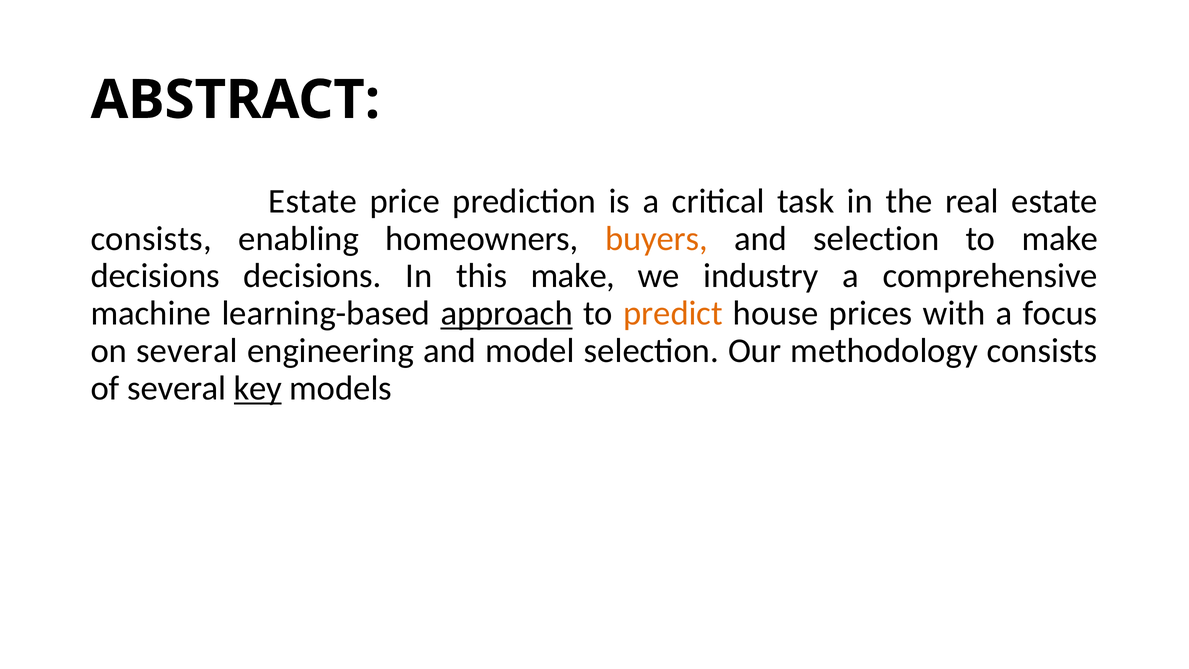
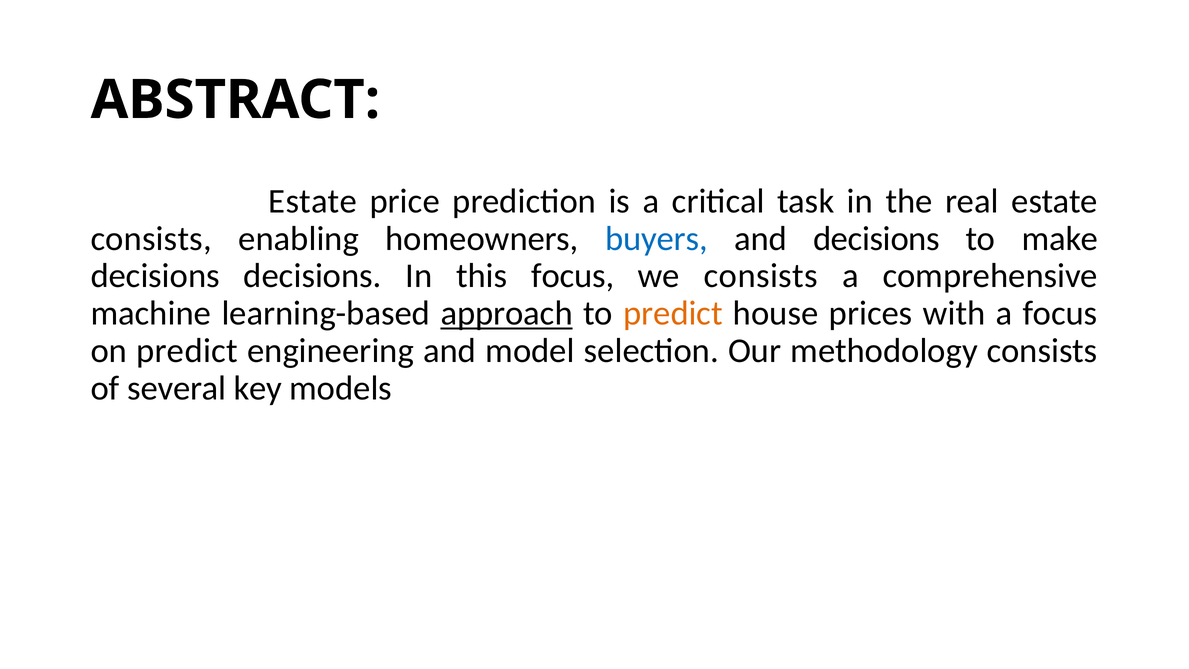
buyers colour: orange -> blue (656, 238)
and selection: selection -> decisions (876, 238)
this make: make -> focus (573, 276)
we industry: industry -> consists (761, 276)
on several: several -> predict (187, 351)
key underline: present -> none (258, 388)
